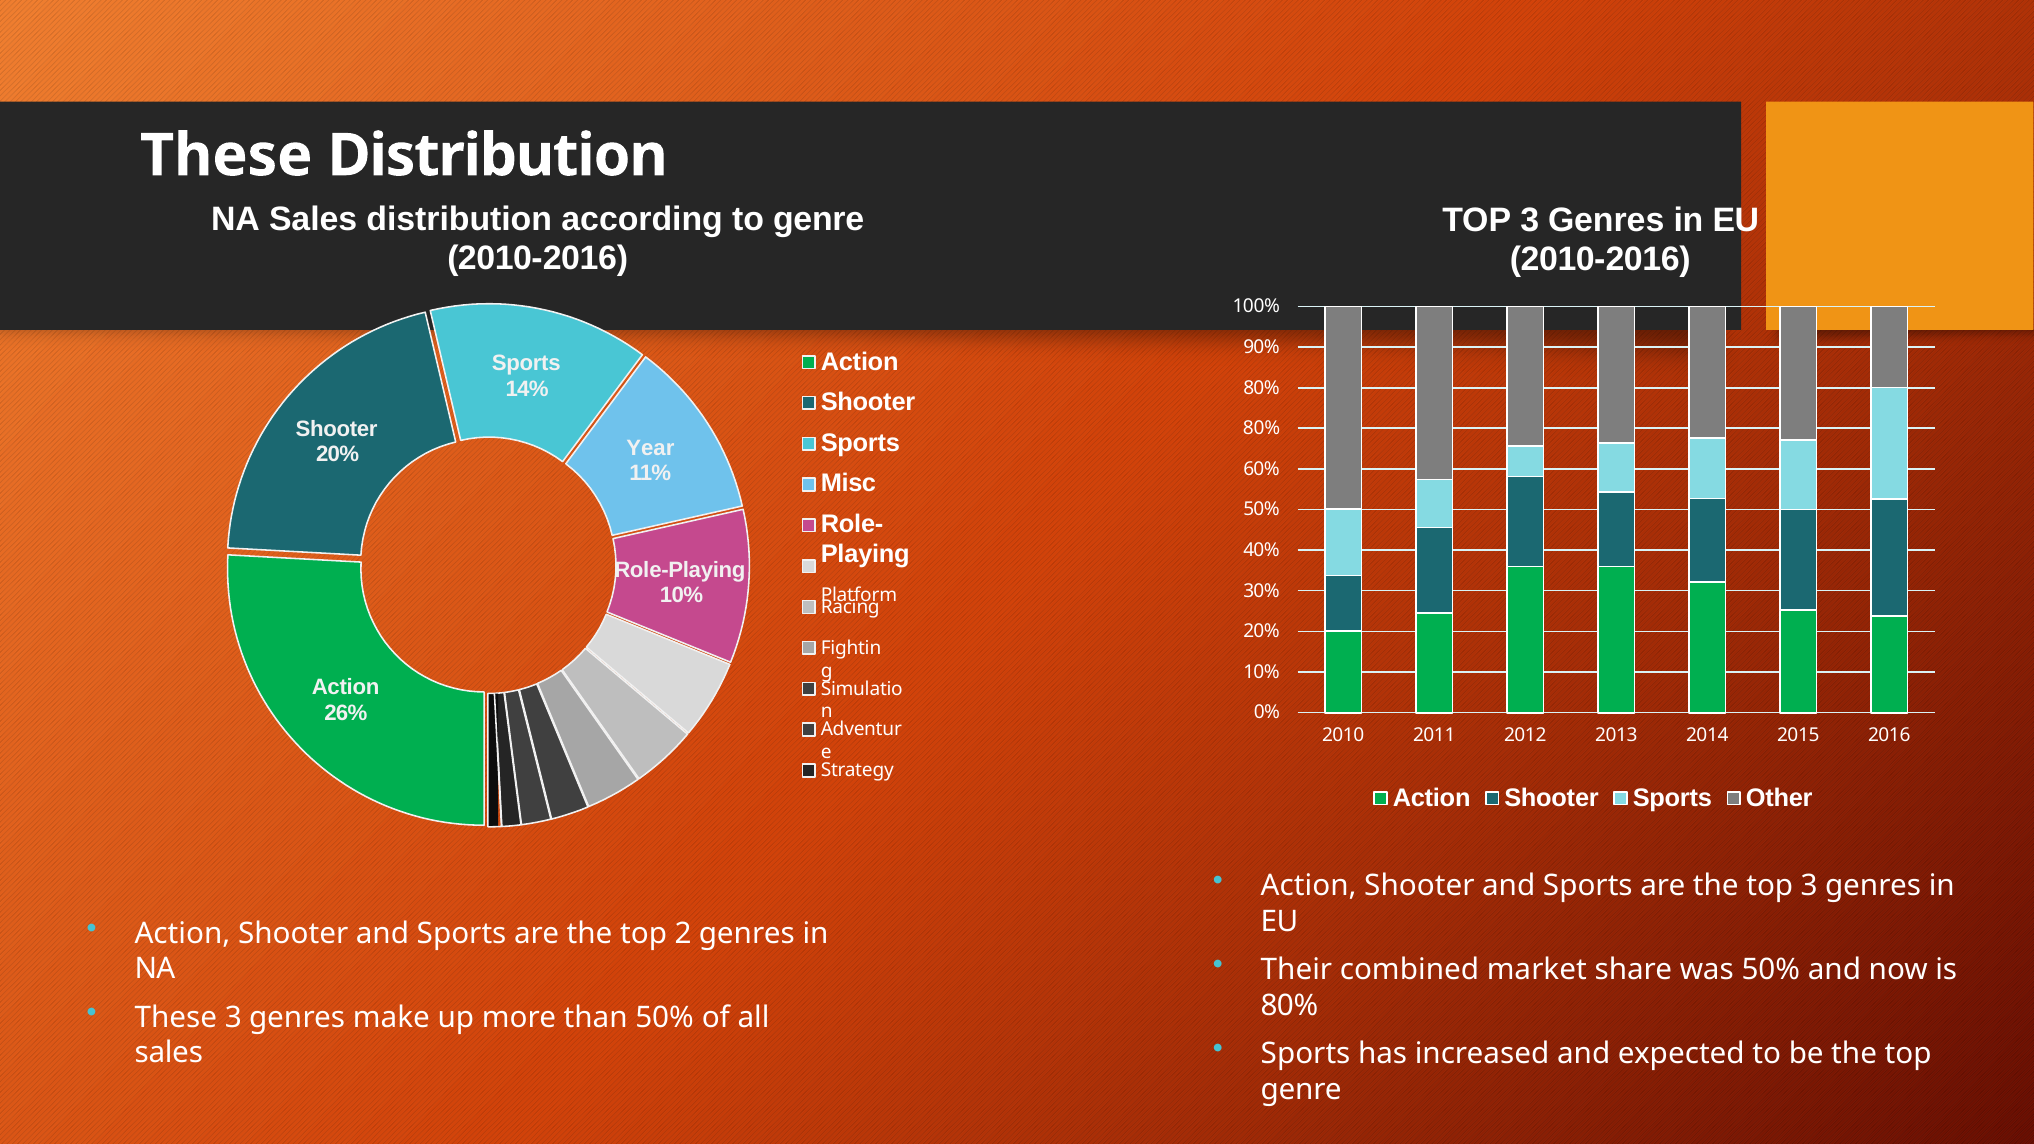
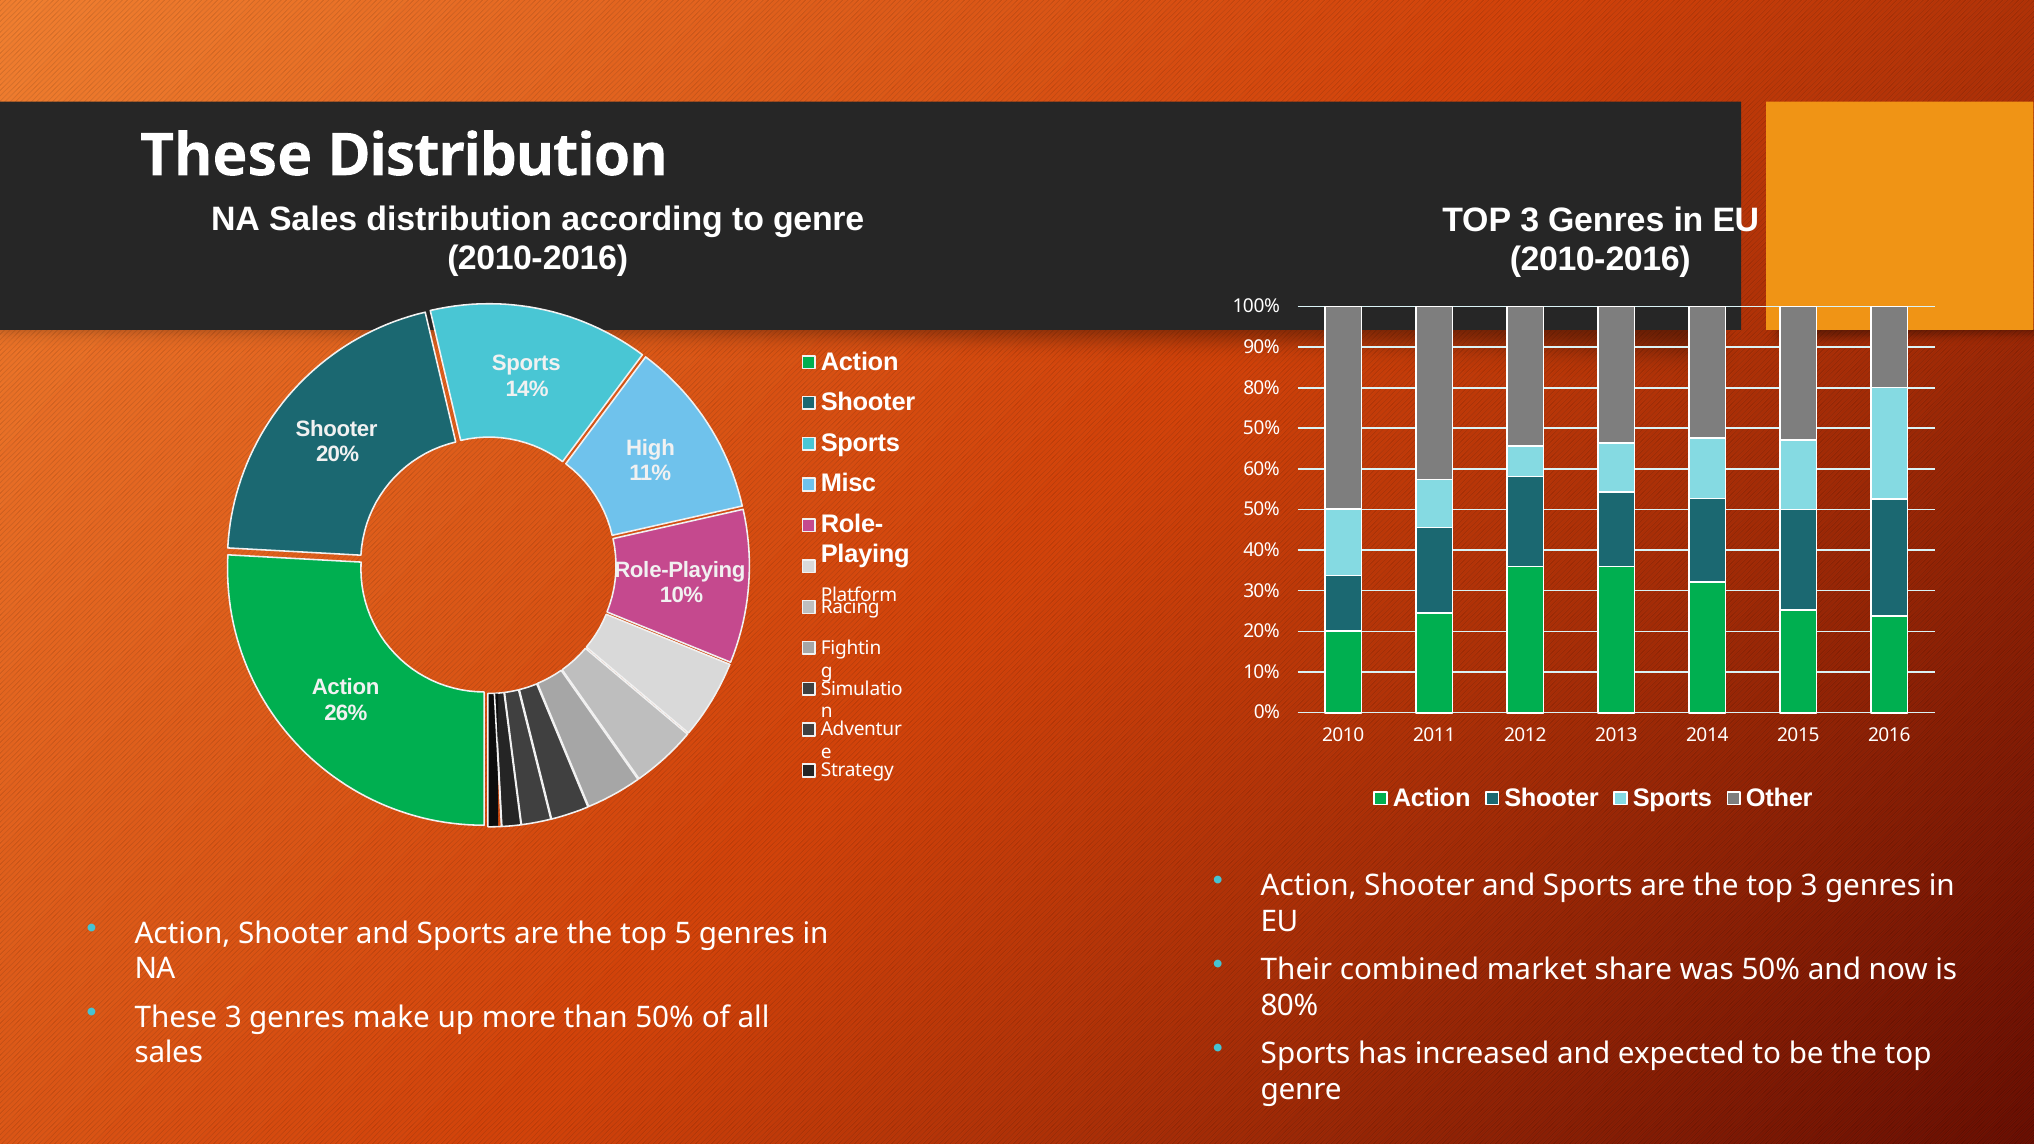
80%: 80% -> 50% (1262, 428)
Year: Year -> High (650, 448)
2: 2 -> 5 (683, 934)
